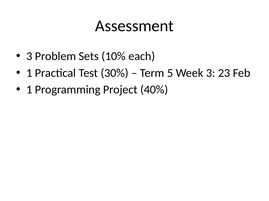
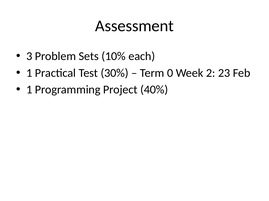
5: 5 -> 0 (170, 73)
Week 3: 3 -> 2 (211, 73)
